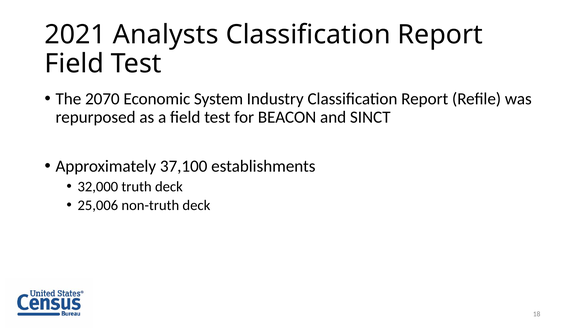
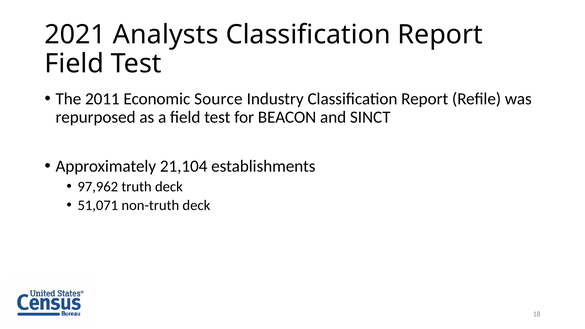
2070: 2070 -> 2011 (102, 99)
System: System -> Source (218, 99)
37,100: 37,100 -> 21,104 (184, 166)
32,000: 32,000 -> 97,962 (98, 187)
25,006: 25,006 -> 51,071 (98, 205)
